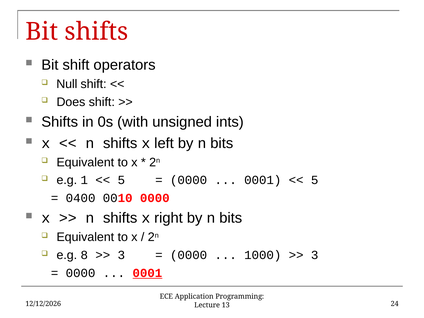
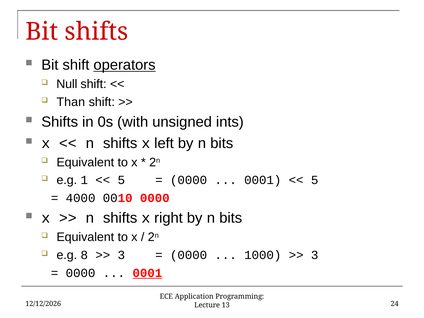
operators underline: none -> present (125, 65)
Does: Does -> Than (71, 102)
0400: 0400 -> 4000 (81, 198)
